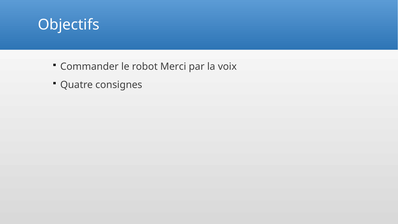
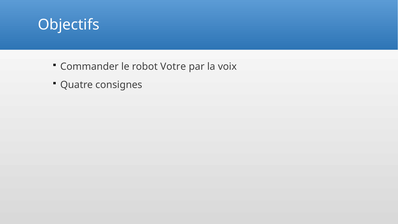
Merci: Merci -> Votre (173, 67)
